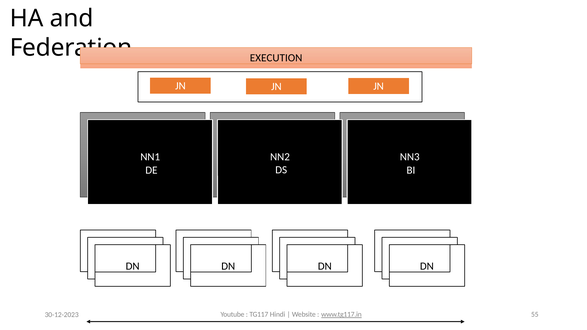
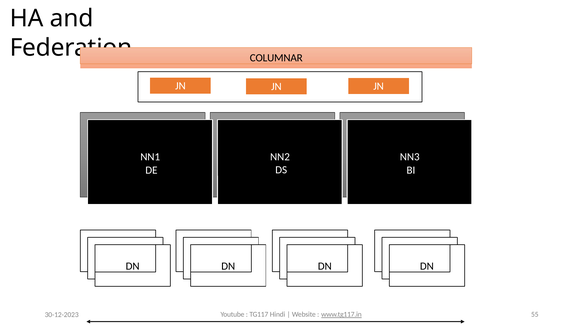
EXECUTION: EXECUTION -> COLUMNAR (276, 58)
